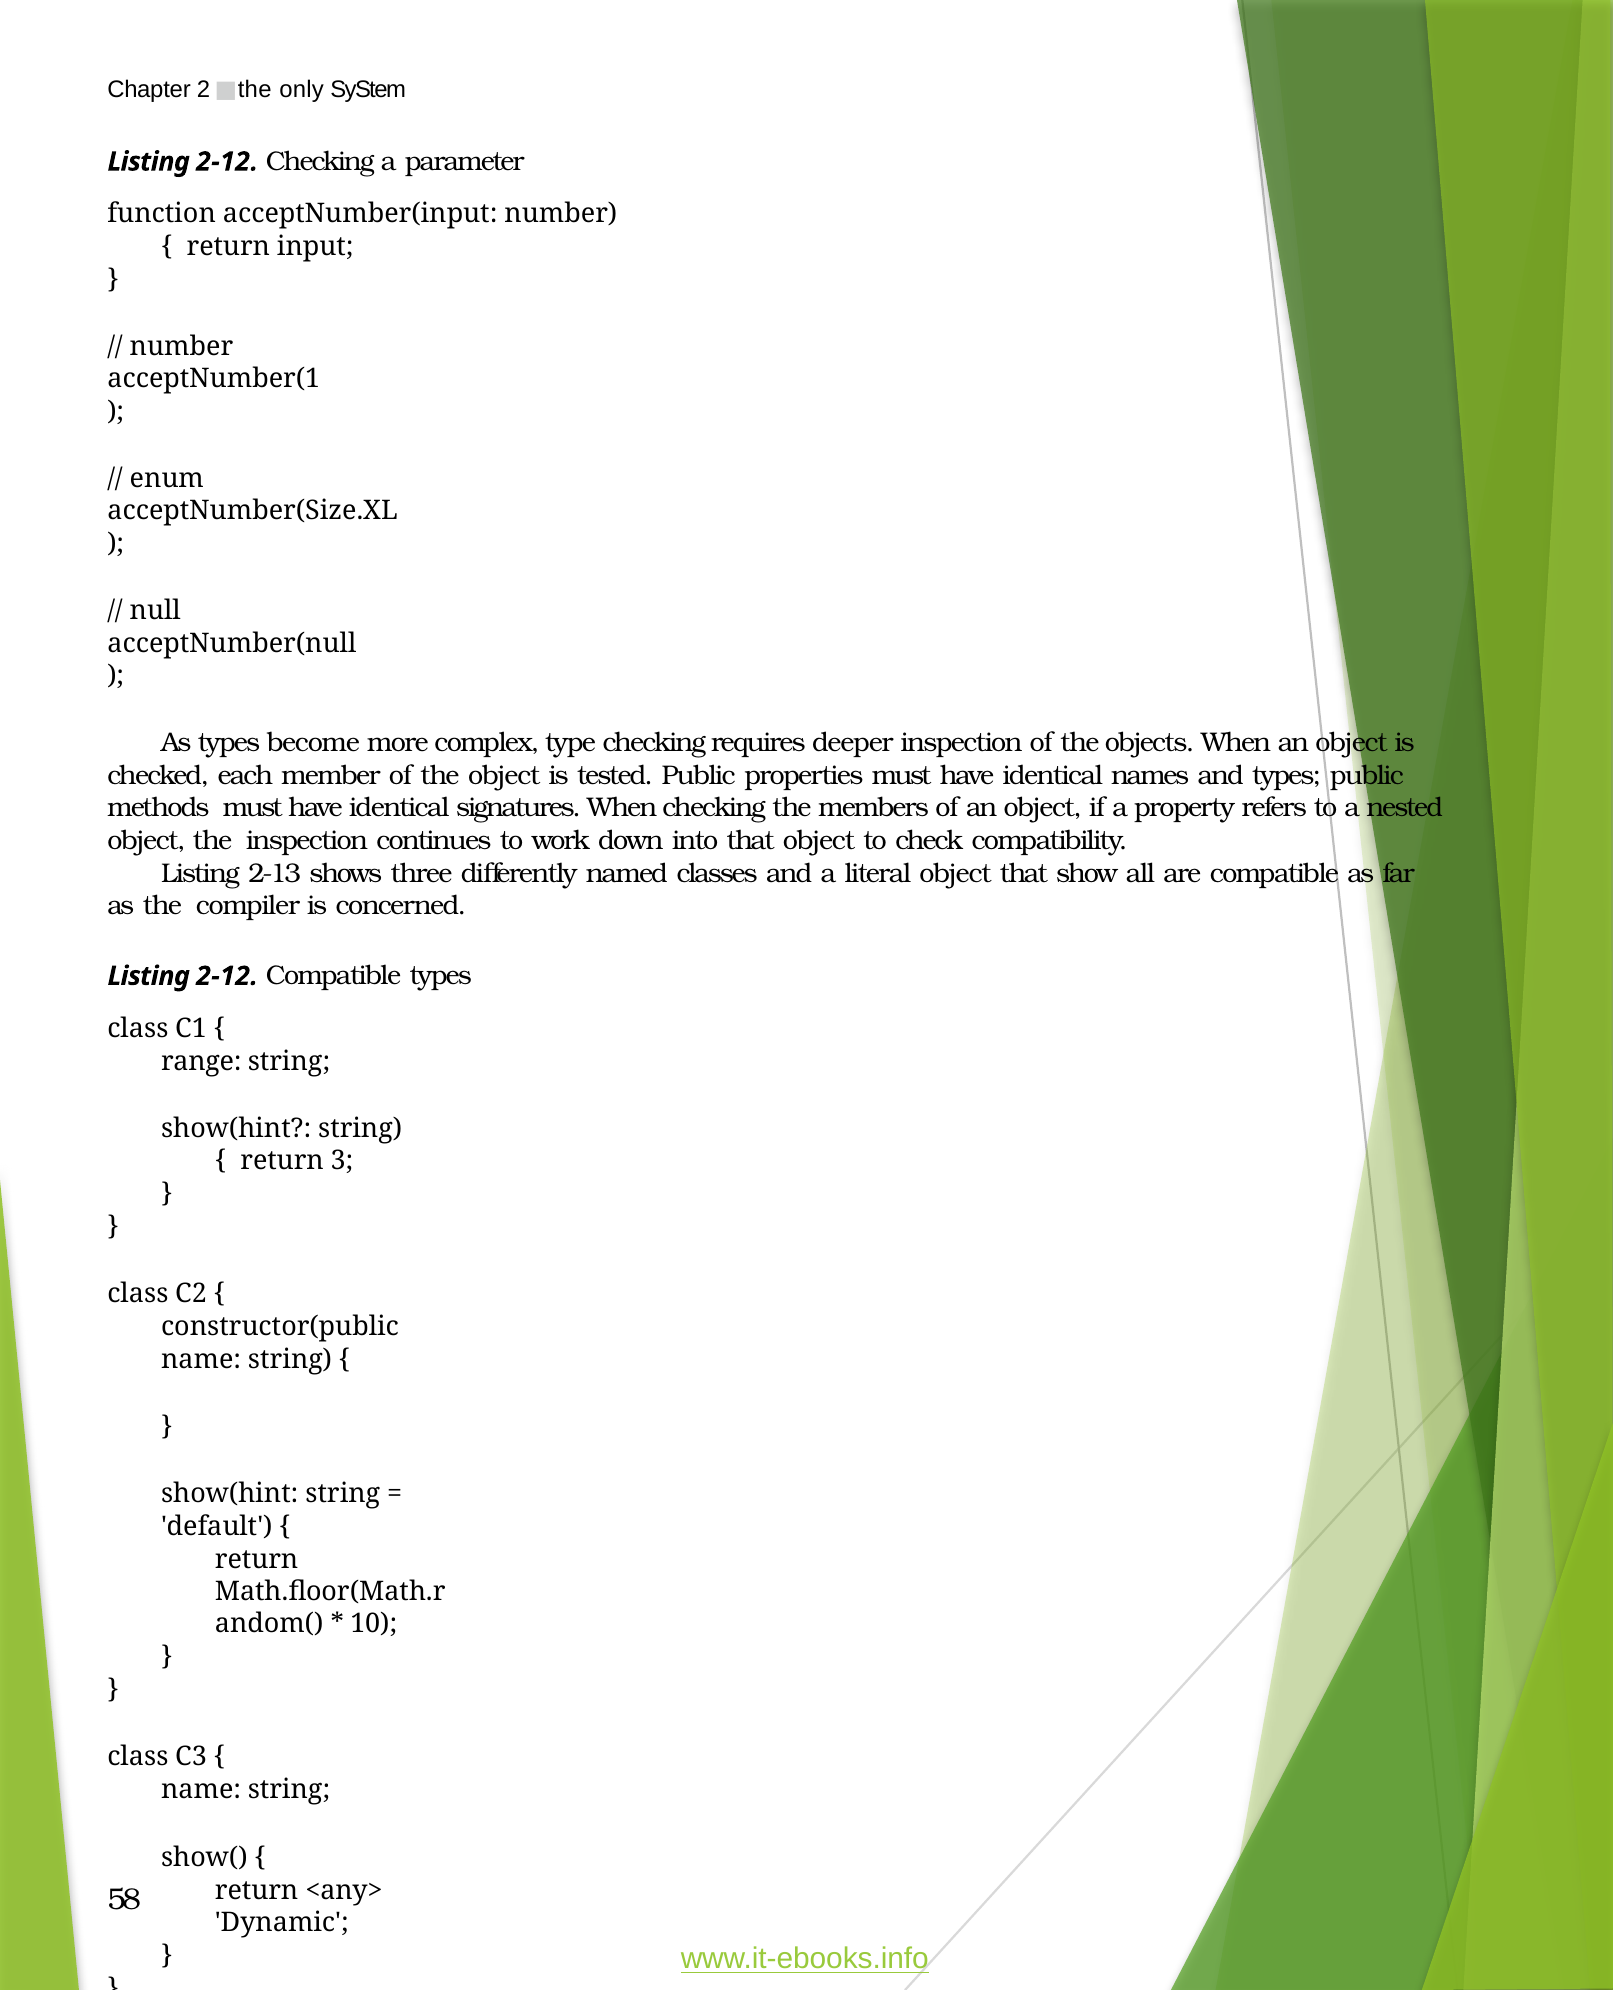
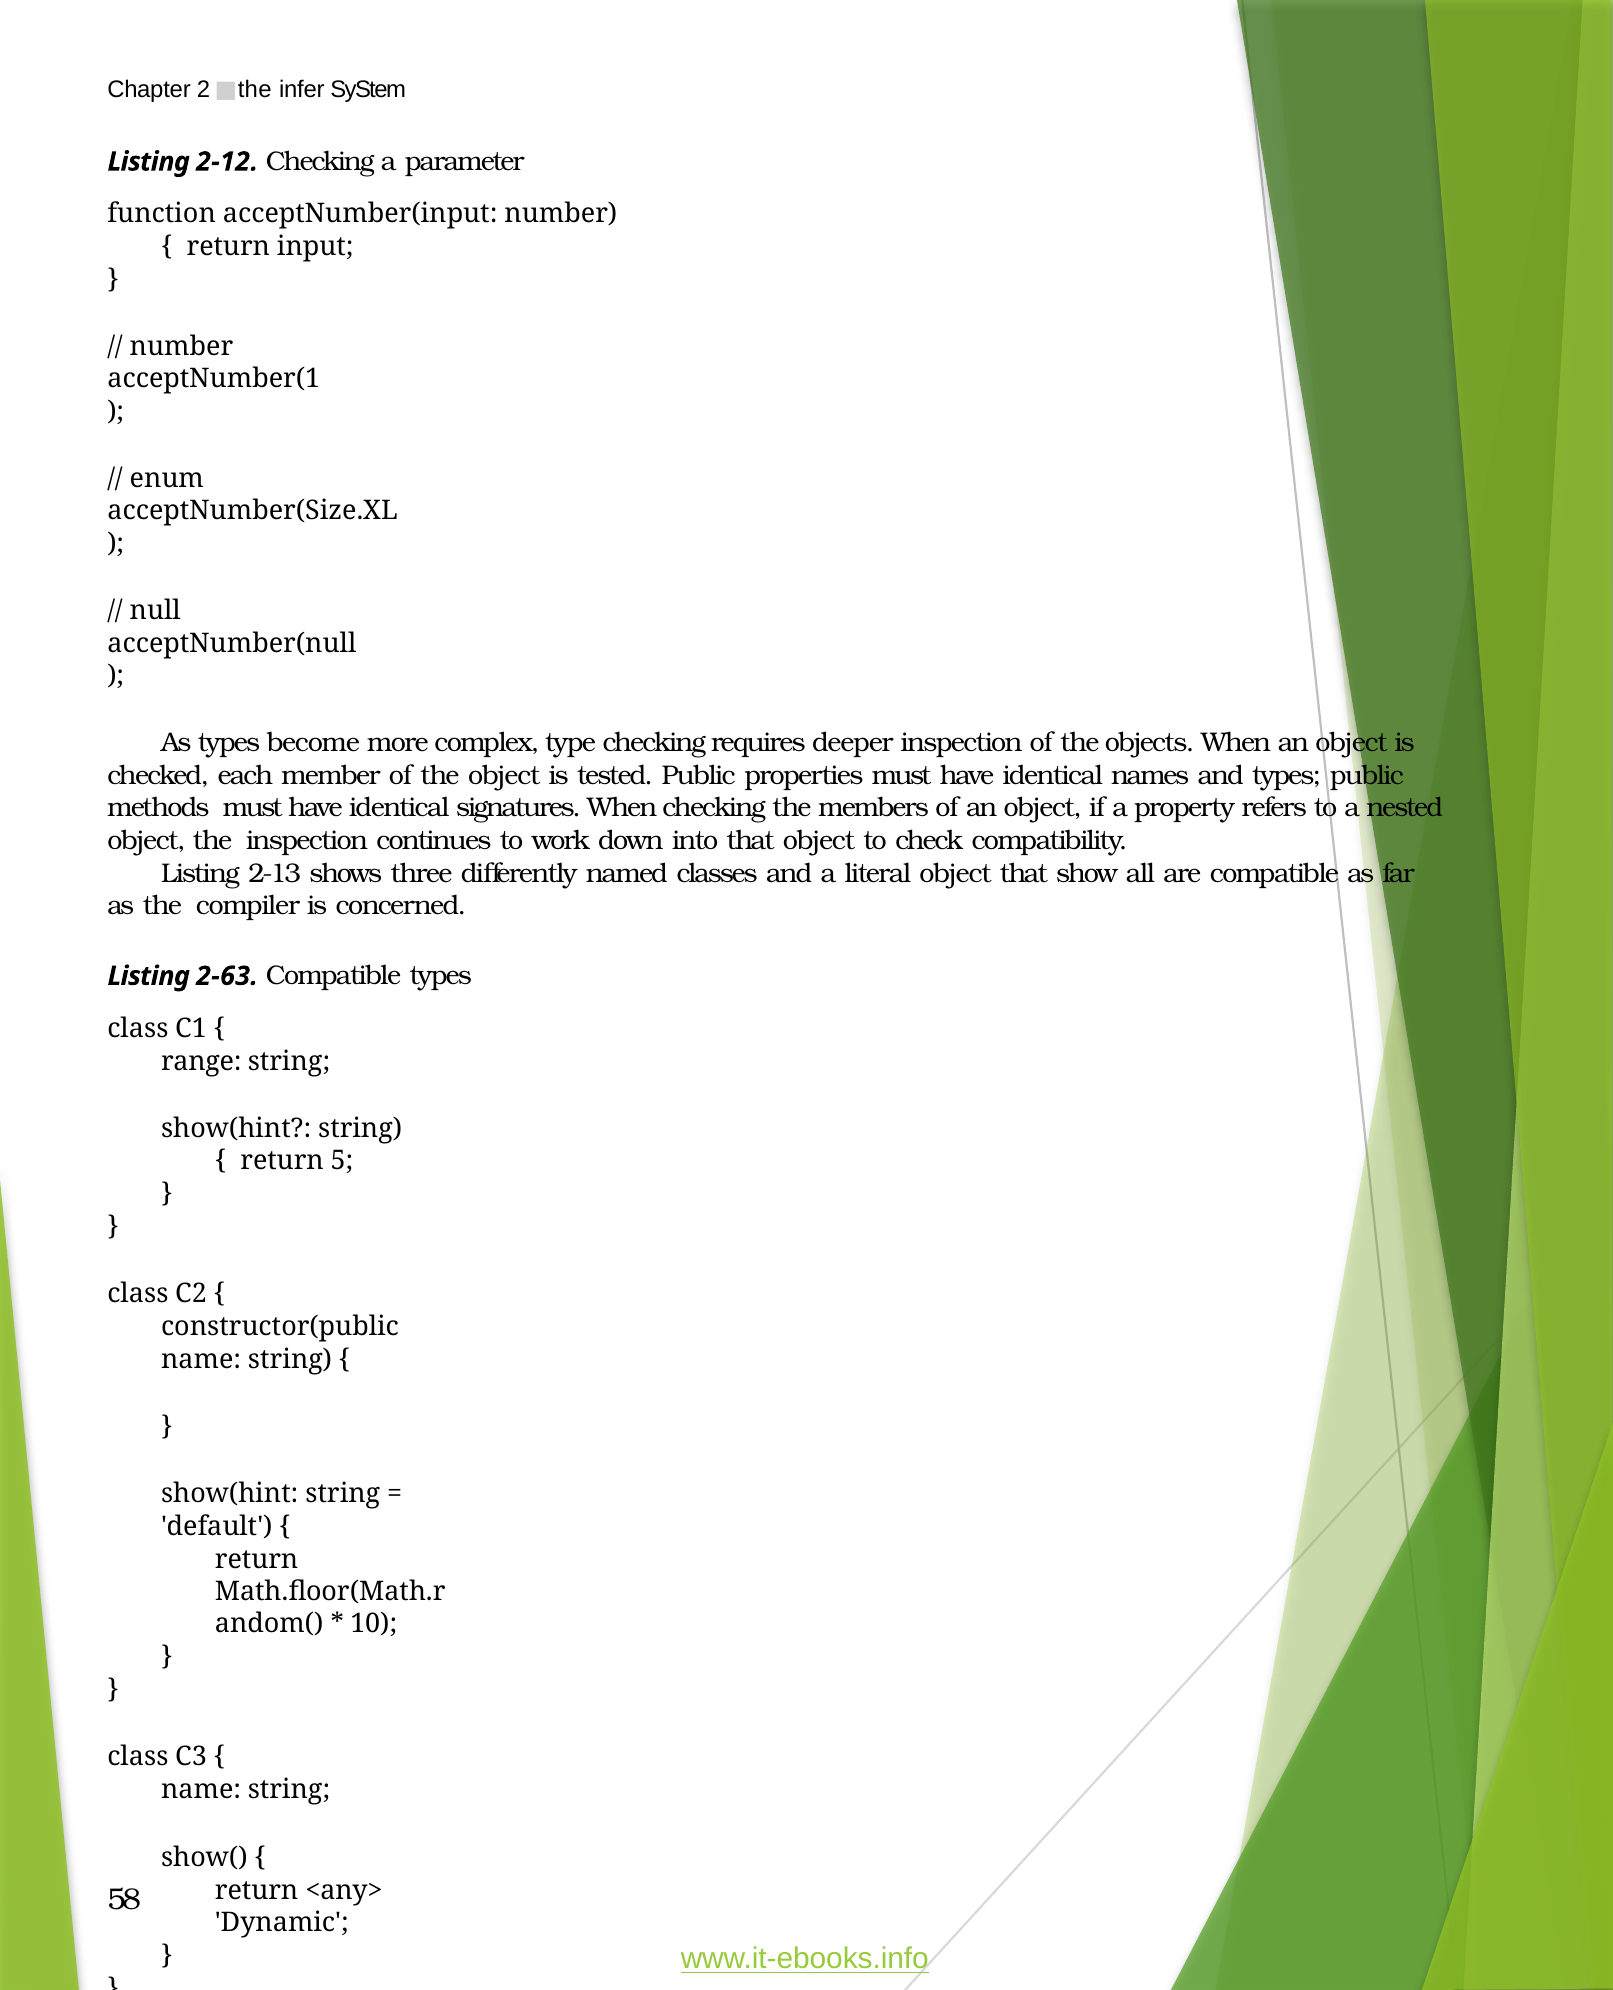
only: only -> infer (302, 90)
2-12: 2-12 -> 2-63 (227, 976)
3: 3 -> 5 (342, 1161)
